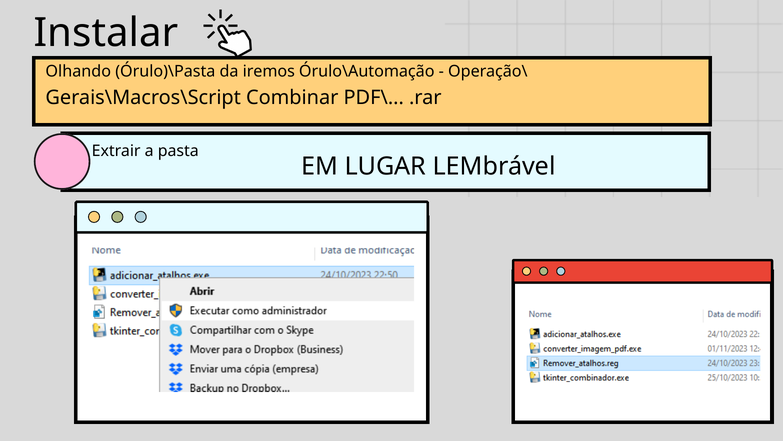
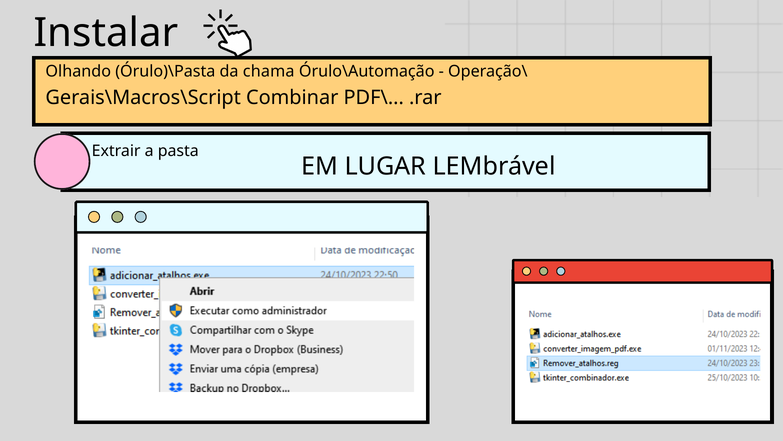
iremos: iremos -> chama (269, 71)
